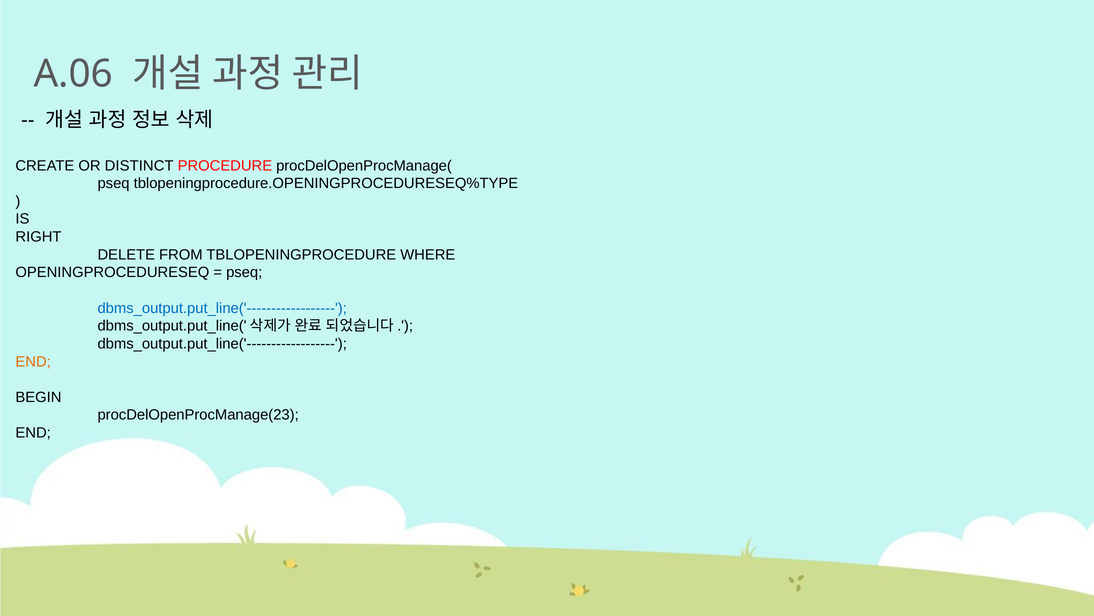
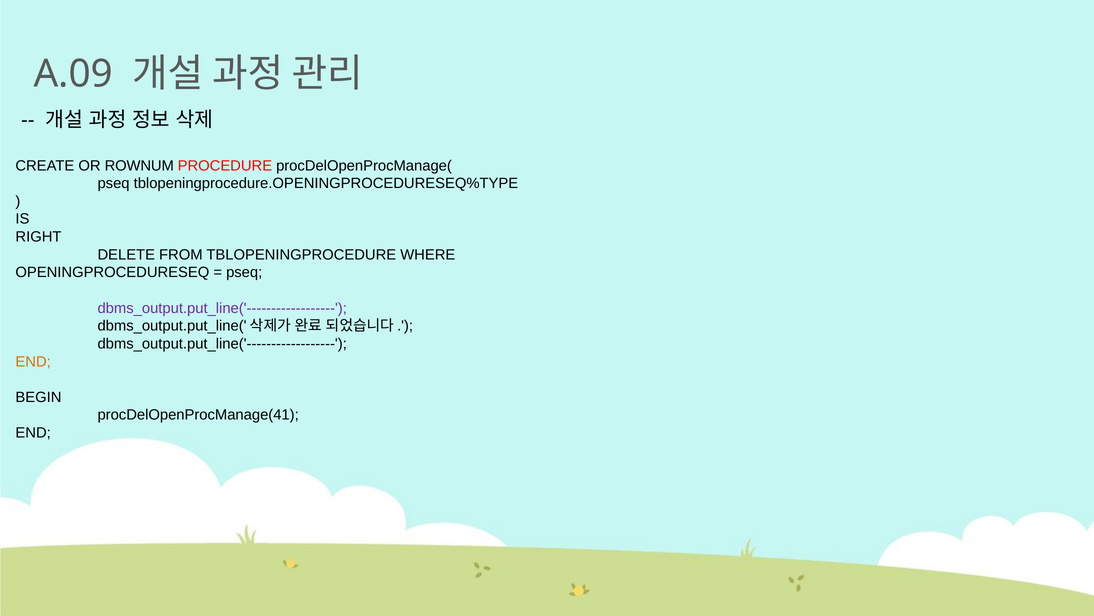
A.06: A.06 -> A.09 (73, 74)
DISTINCT: DISTINCT -> ROWNUM (139, 165)
dbms_output.put_line('------------------ colour: blue -> purple (222, 308)
procDelOpenProcManage(23: procDelOpenProcManage(23 -> procDelOpenProcManage(41 (198, 415)
